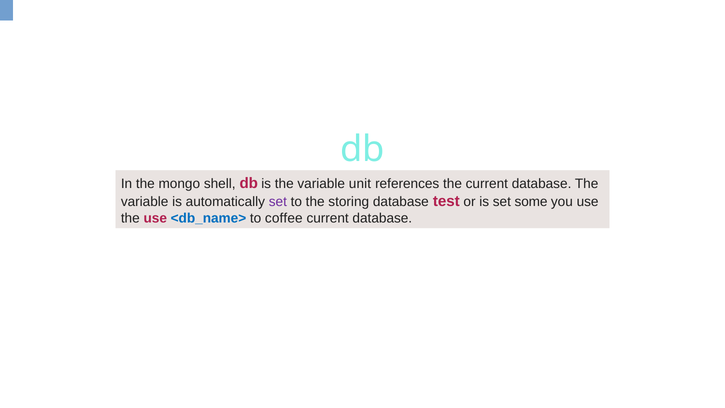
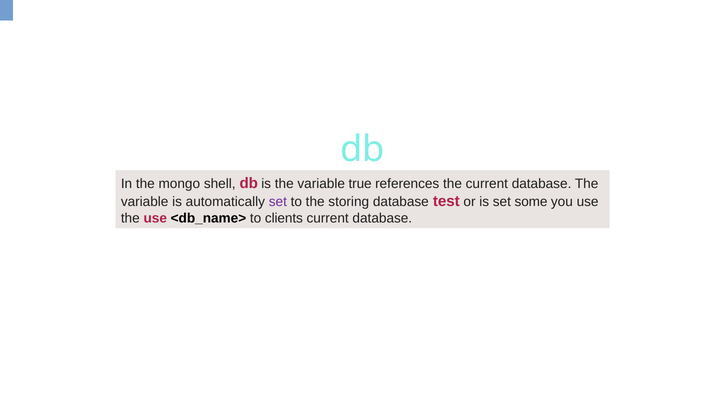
unit: unit -> true (360, 183)
<db_name> colour: blue -> black (208, 218)
coffee: coffee -> clients (284, 218)
